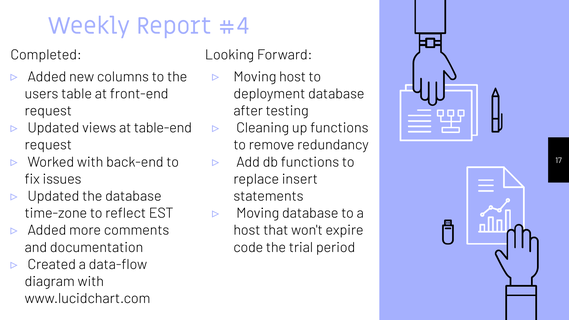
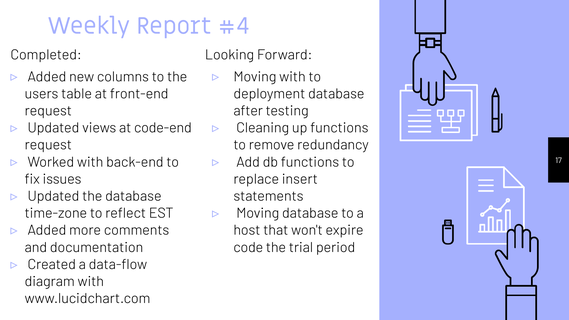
Moving host: host -> with (292, 77)
table-end: table-end -> code-end (163, 128)
